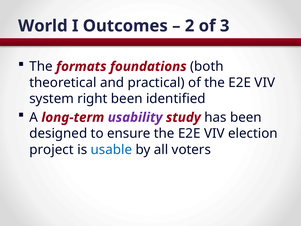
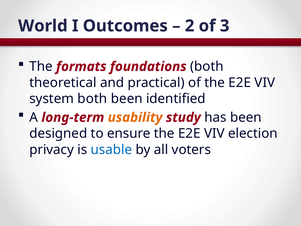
system right: right -> both (92, 99)
usability colour: purple -> orange (135, 117)
project: project -> privacy (52, 149)
